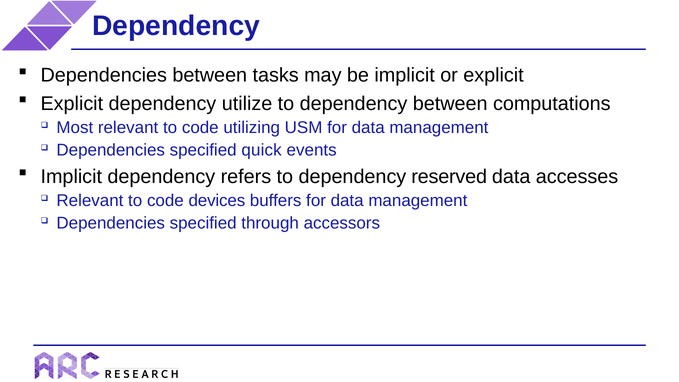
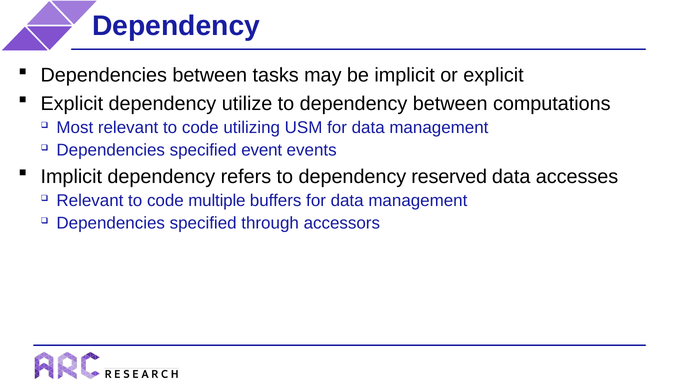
quick: quick -> event (262, 150)
devices: devices -> multiple (217, 200)
